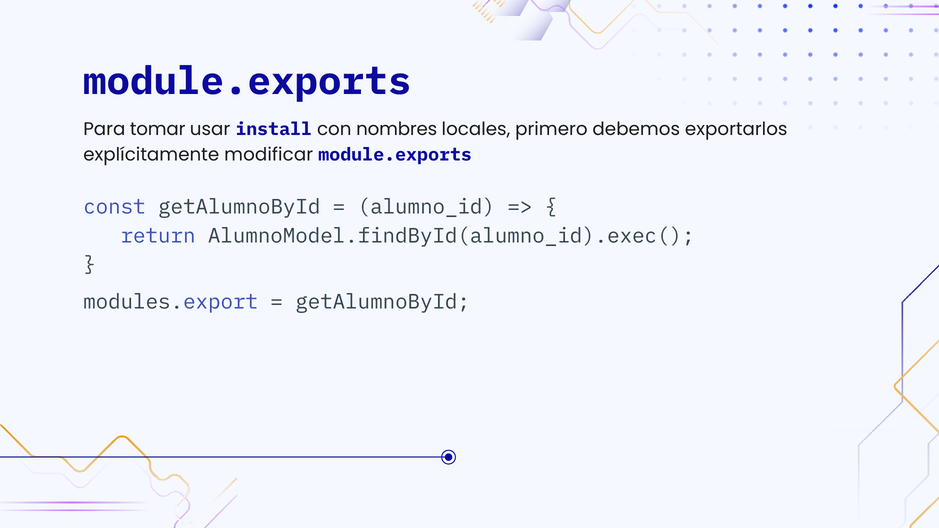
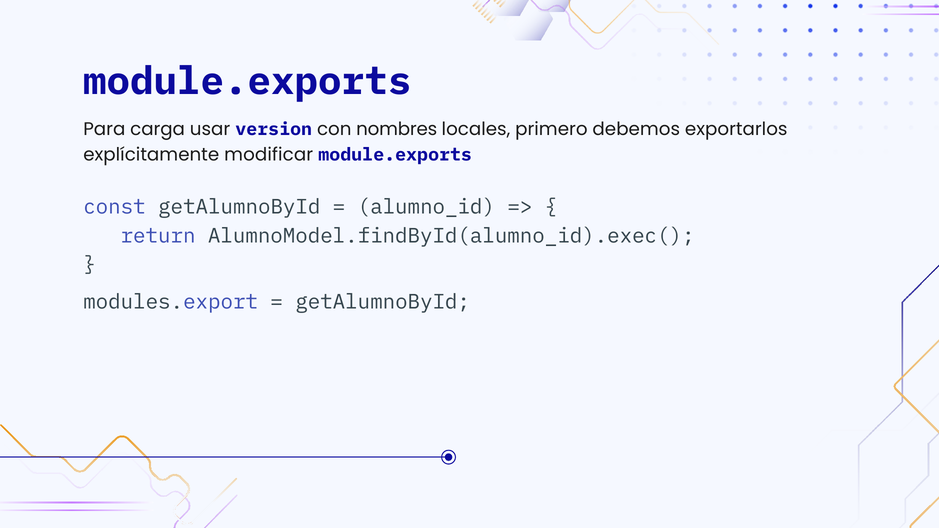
tomar: tomar -> carga (158, 129)
install: install -> version (274, 129)
